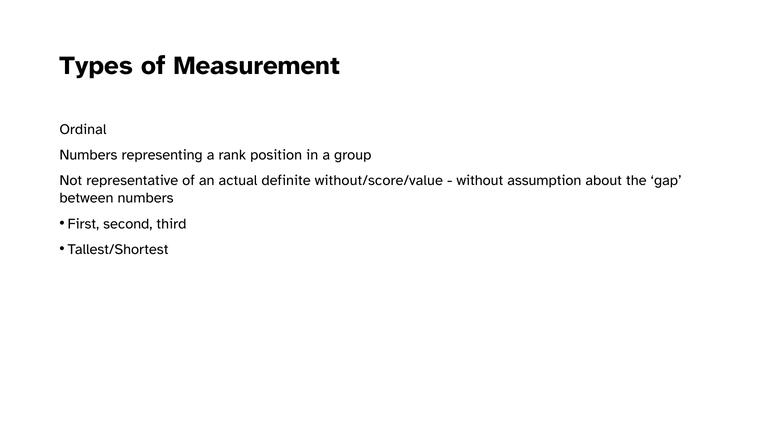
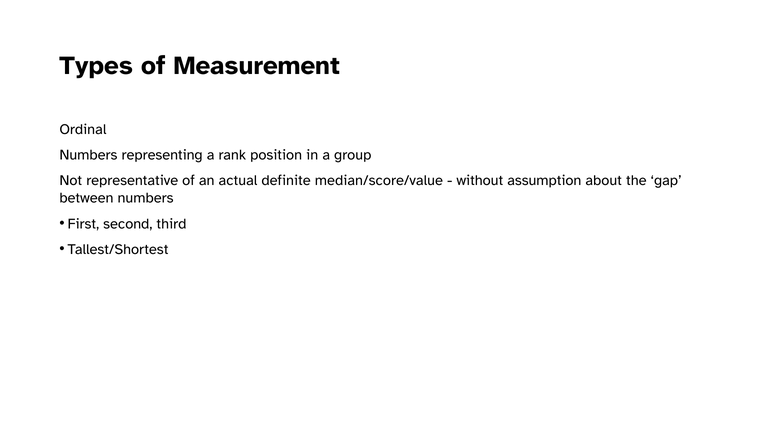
without/score/value: without/score/value -> median/score/value (379, 181)
